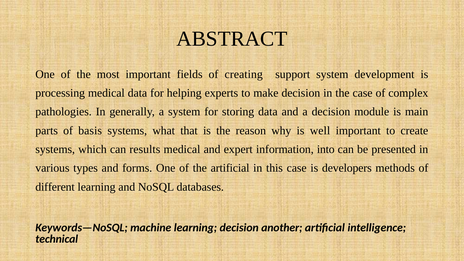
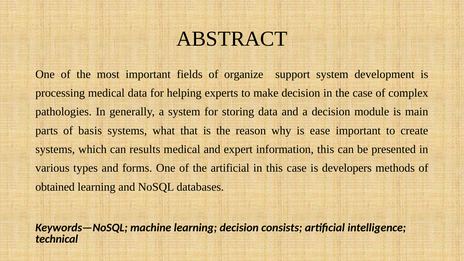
creating: creating -> organize (244, 74)
well: well -> ease (320, 131)
information into: into -> this (326, 149)
different: different -> obtained (55, 187)
another: another -> consists (282, 228)
